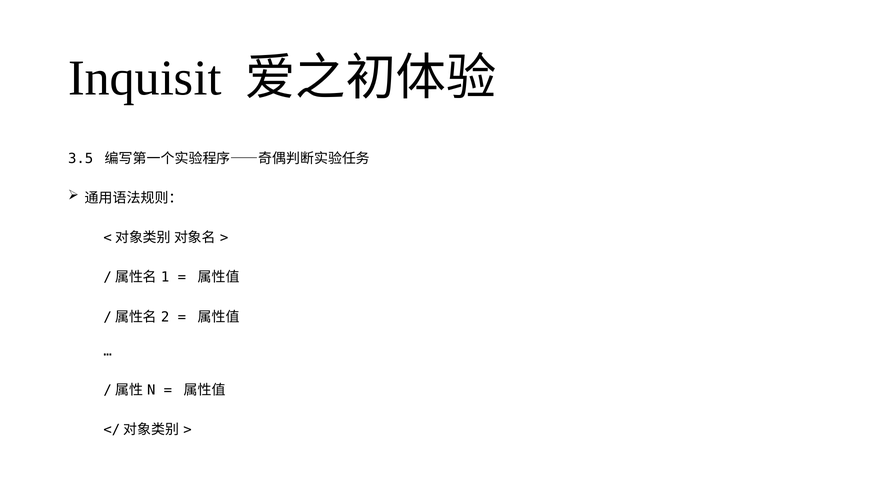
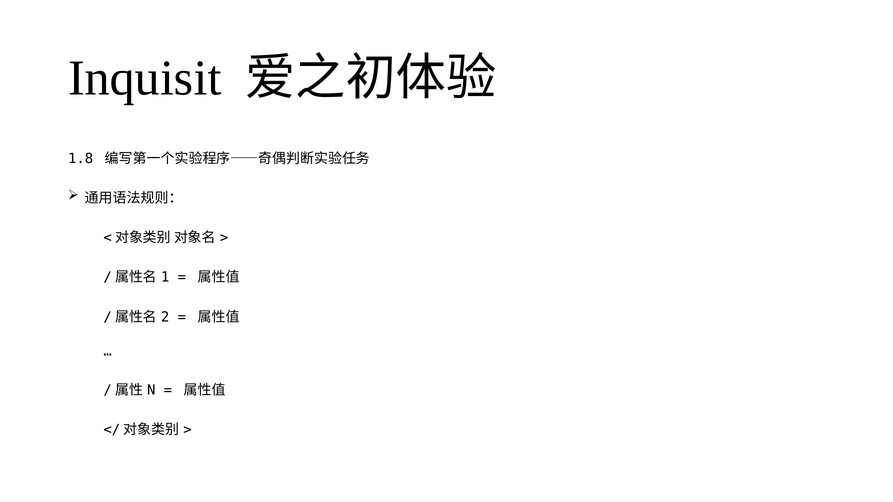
3.5: 3.5 -> 1.8 (81, 159)
